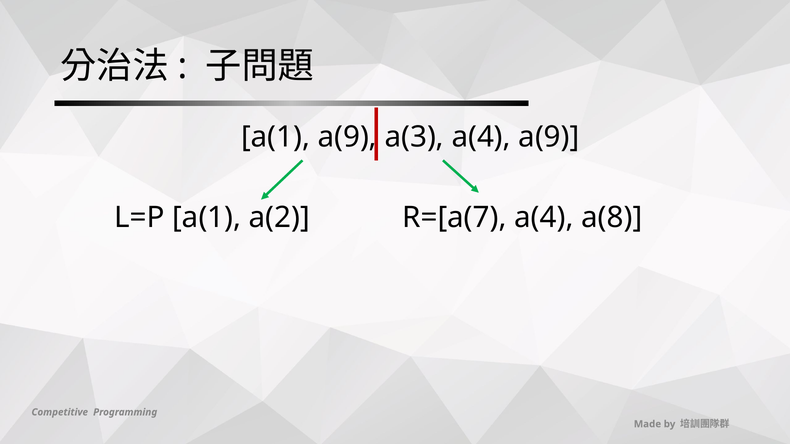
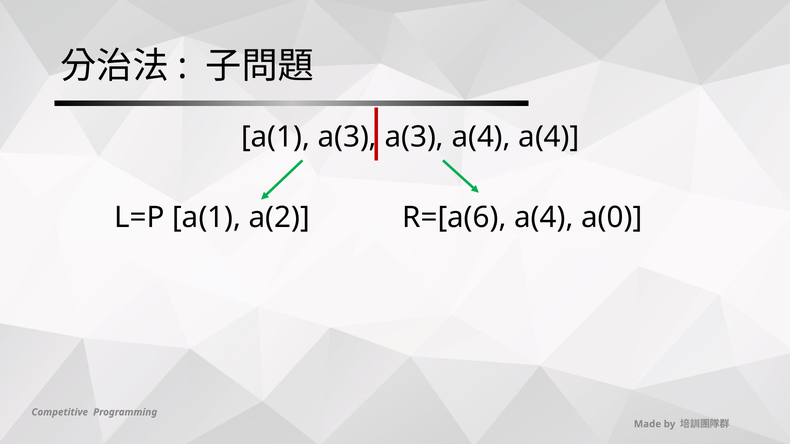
a(1 a(9: a(9 -> a(3 (347, 137)
a(4 a(9: a(9 -> a(4 (549, 137)
R=[a(7: R=[a(7 -> R=[a(6 (454, 218)
a(8: a(8 -> a(0 (612, 218)
